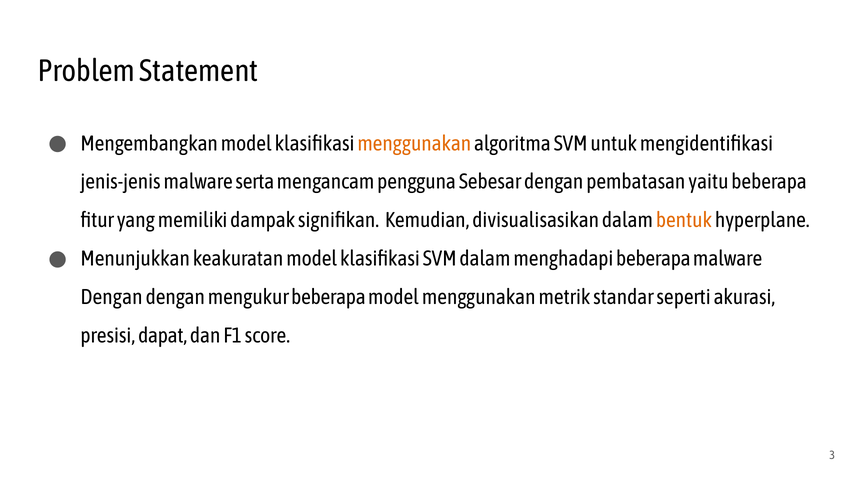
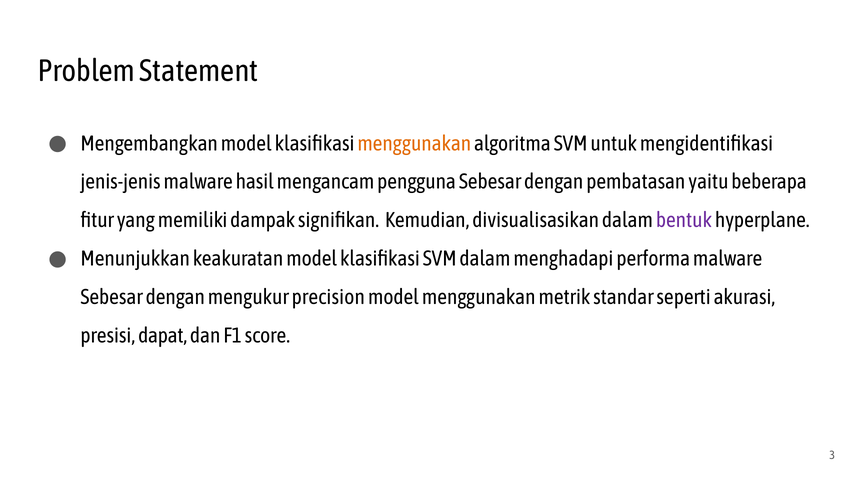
serta: serta -> hasil (255, 182)
bentuk colour: orange -> purple (684, 220)
menghadapi beberapa: beberapa -> performa (653, 259)
Dengan: Dengan -> Sebesar (112, 297)
mengukur beberapa: beberapa -> precision (328, 297)
